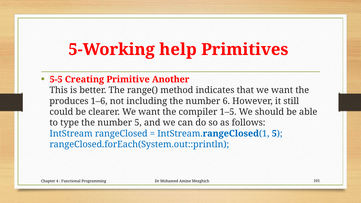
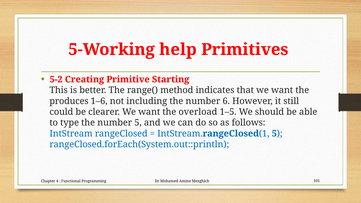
5-5: 5-5 -> 5-2 (56, 79)
Another: Another -> Starting (171, 79)
compiler: compiler -> overload (198, 112)
